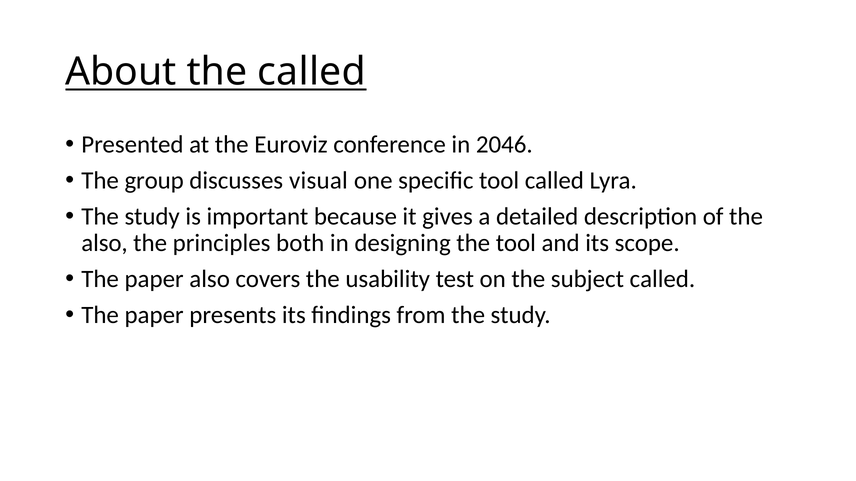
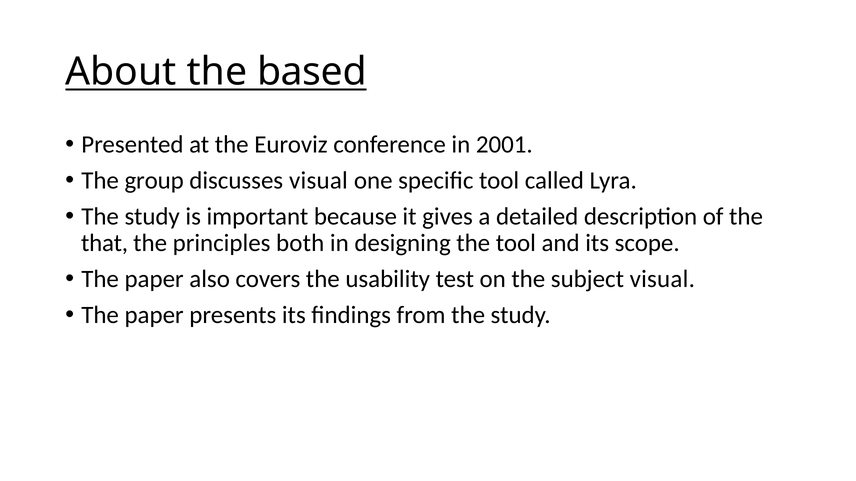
the called: called -> based (312, 72)
2046: 2046 -> 2001 (504, 145)
also: also -> that (105, 243)
subject called: called -> visual (662, 279)
